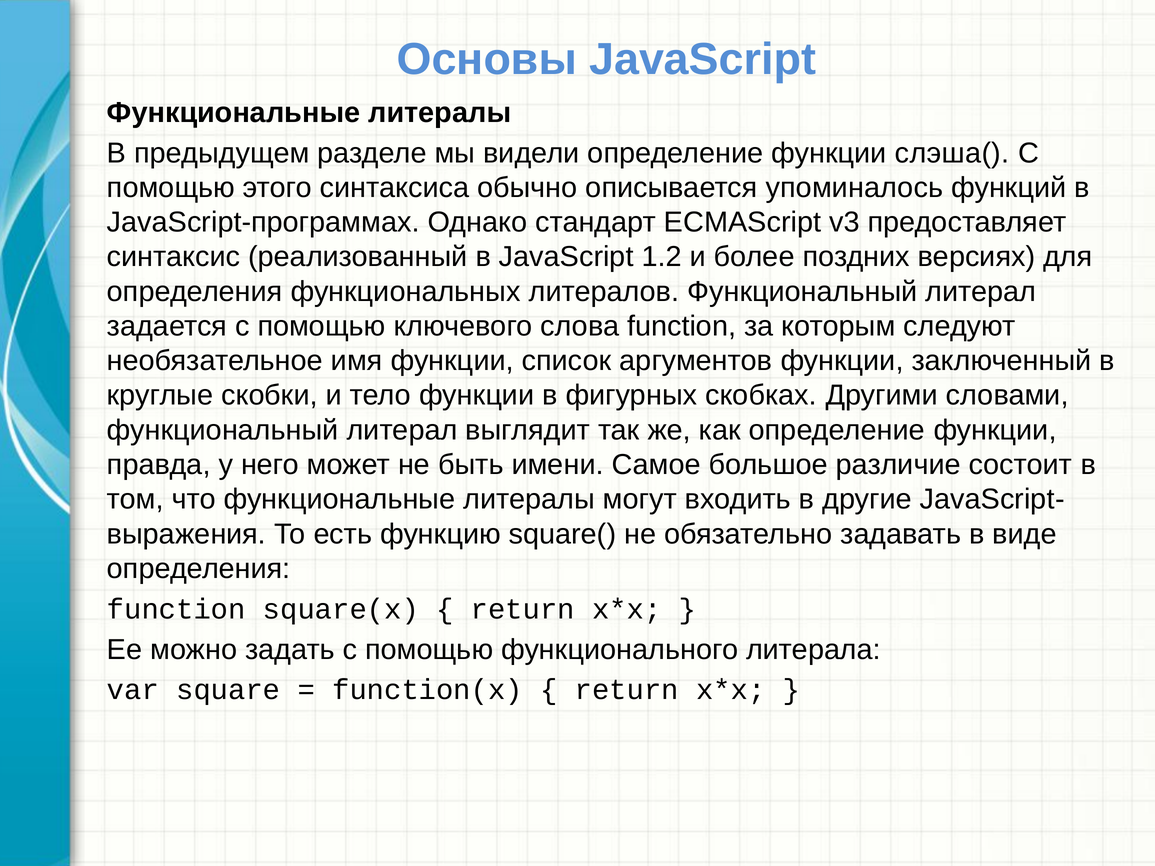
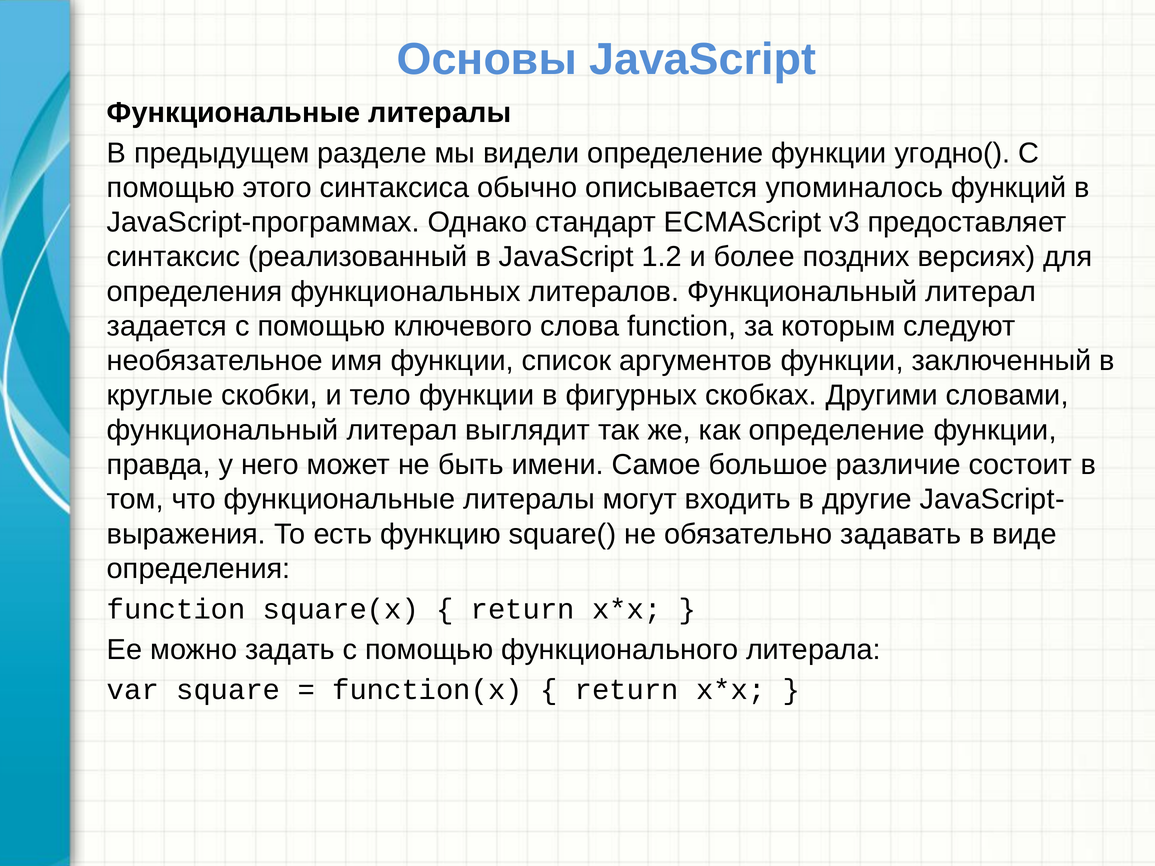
слэша(: слэша( -> угодно( (952, 153)
